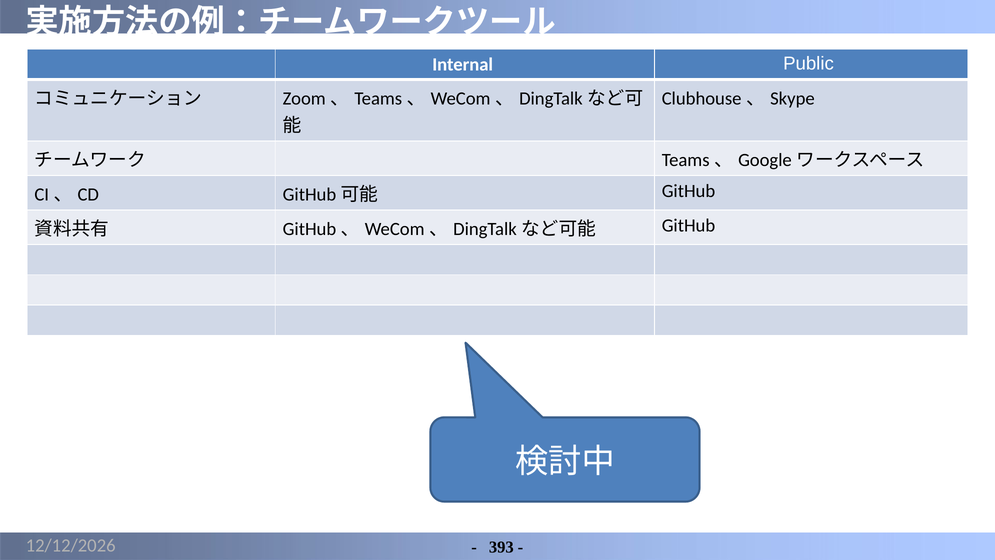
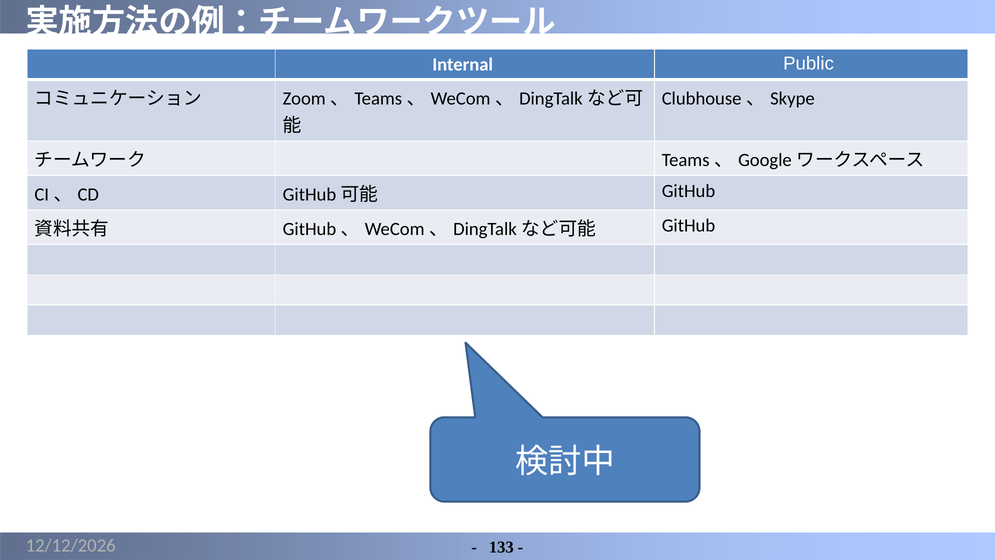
393: 393 -> 133 (501, 547)
